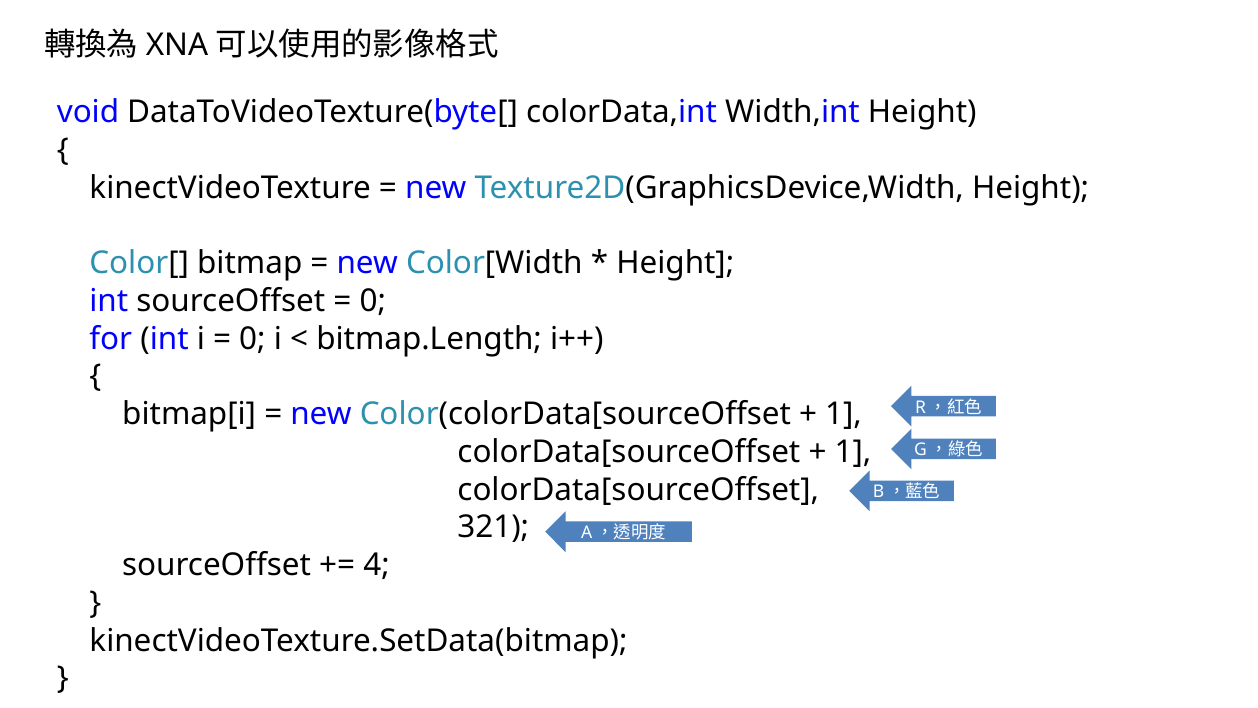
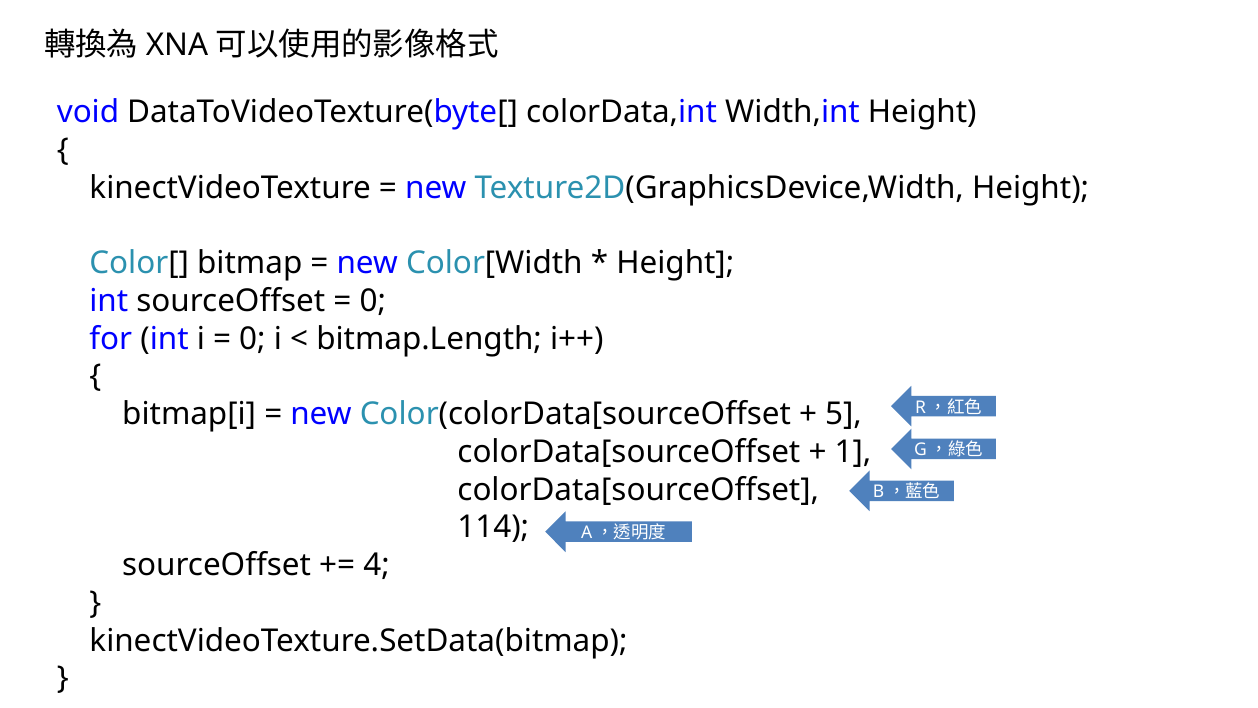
1: 1 -> 5 (843, 414)
321: 321 -> 114 (493, 527)
